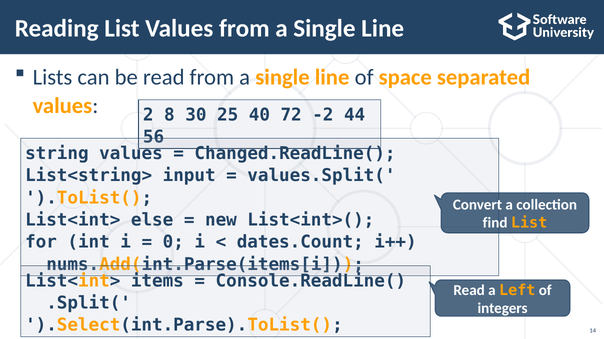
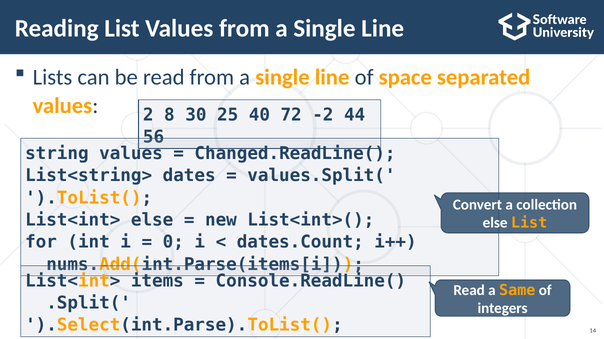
input: input -> dates (189, 176)
find: find -> else (495, 223)
Left: Left -> Same (517, 291)
